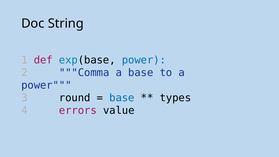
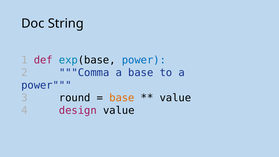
base colour: blue -> orange (122, 98)
types: types -> value (175, 98)
errors: errors -> design (78, 110)
